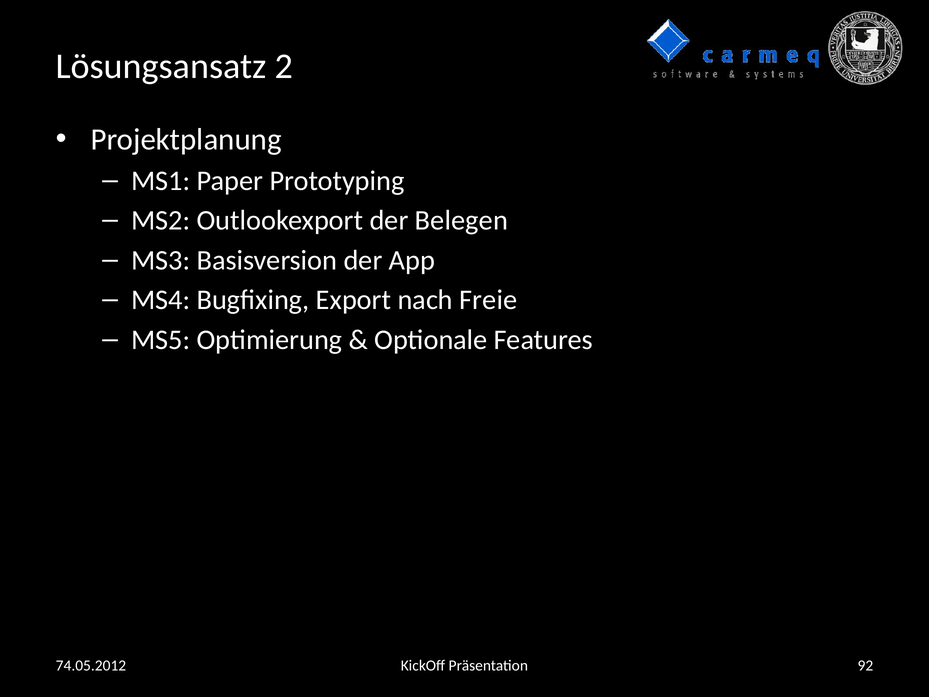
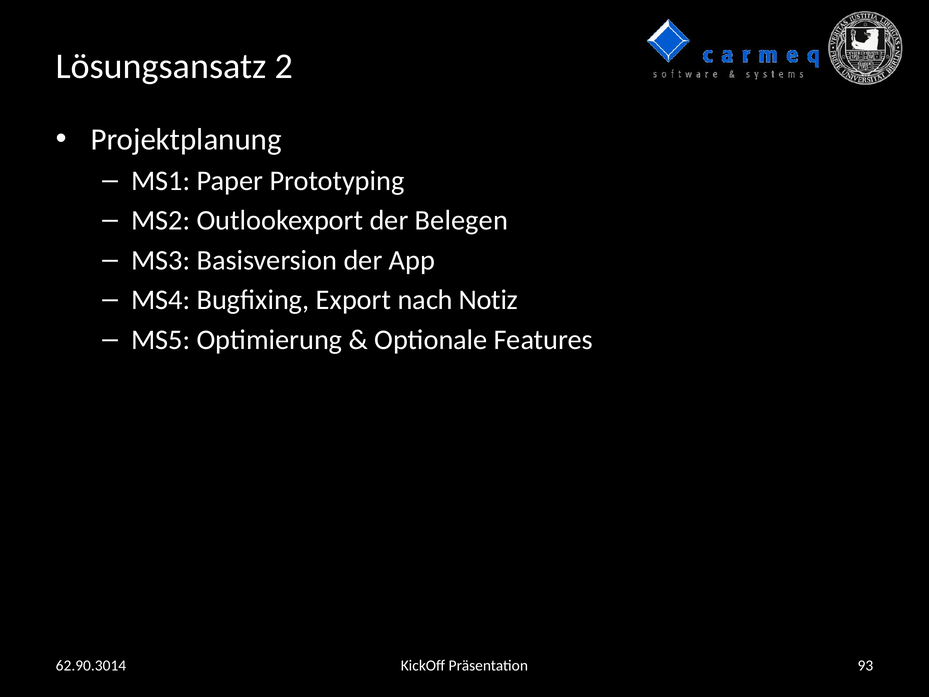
Freie: Freie -> Notiz (488, 300)
92: 92 -> 93 (865, 665)
74.05.2012: 74.05.2012 -> 62.90.3014 (91, 665)
